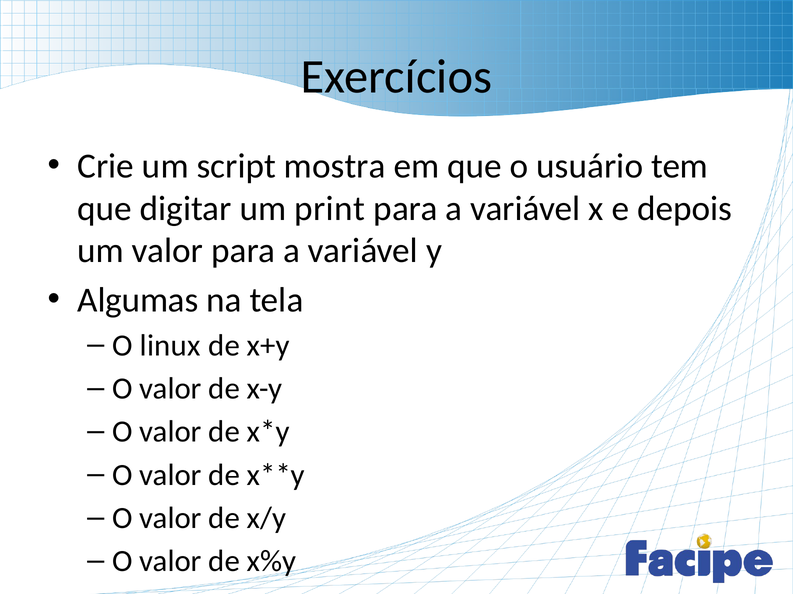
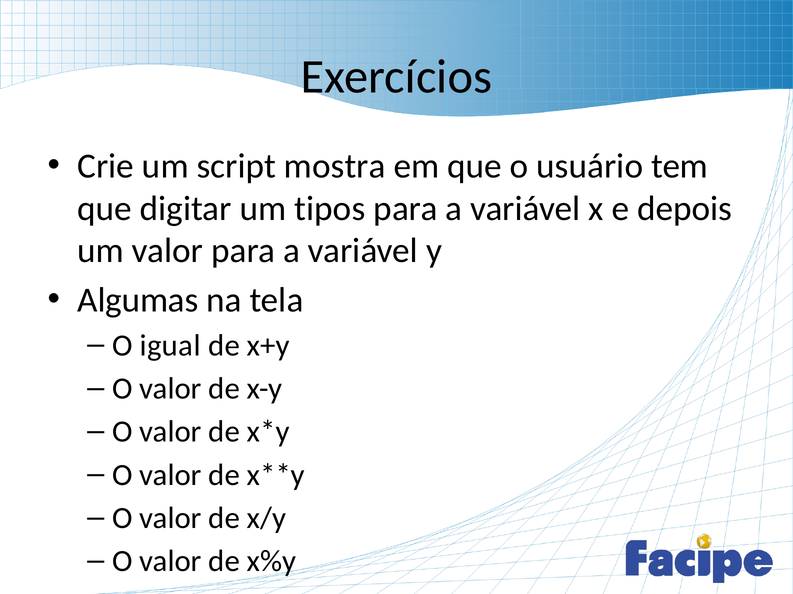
print: print -> tipos (330, 209)
linux: linux -> igual (170, 346)
